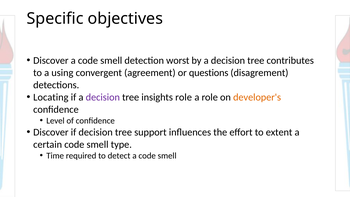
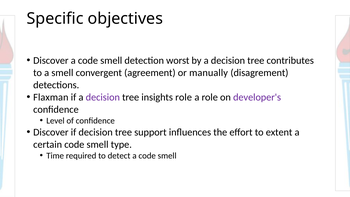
a using: using -> smell (62, 73)
questions: questions -> manually (209, 73)
Locating: Locating -> Flaxman (51, 97)
developer's colour: orange -> purple (257, 97)
